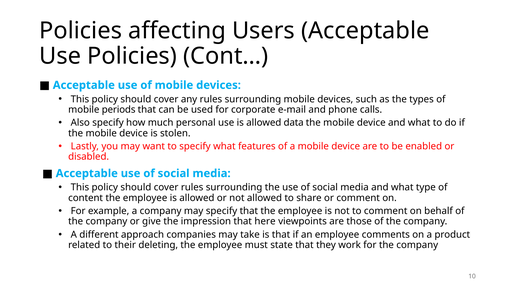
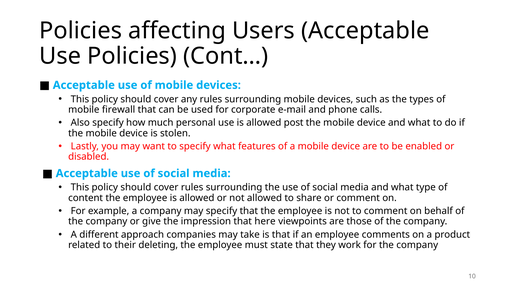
periods: periods -> firewall (119, 109)
data: data -> post (294, 123)
